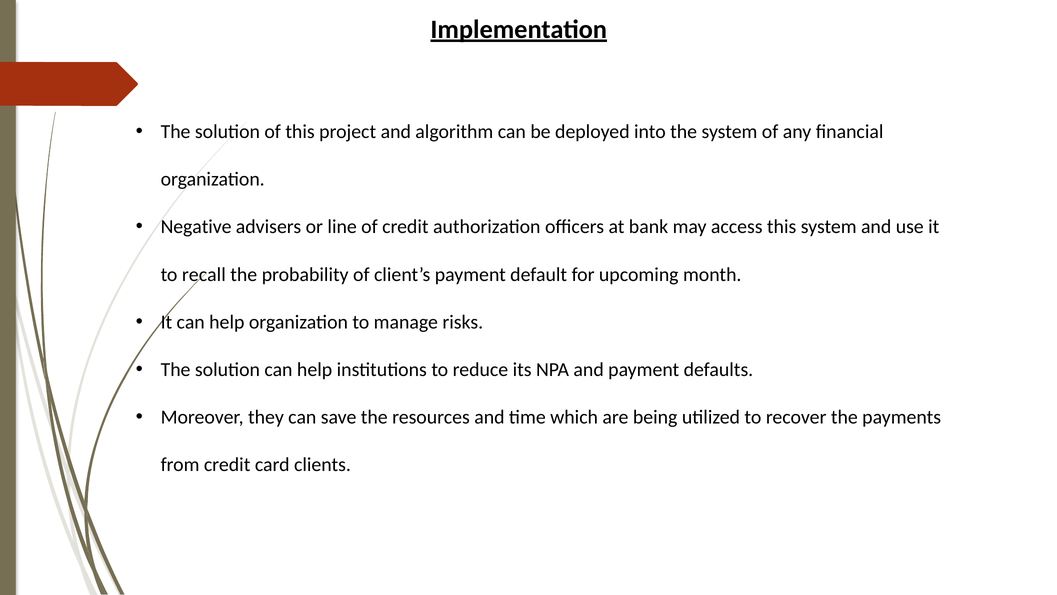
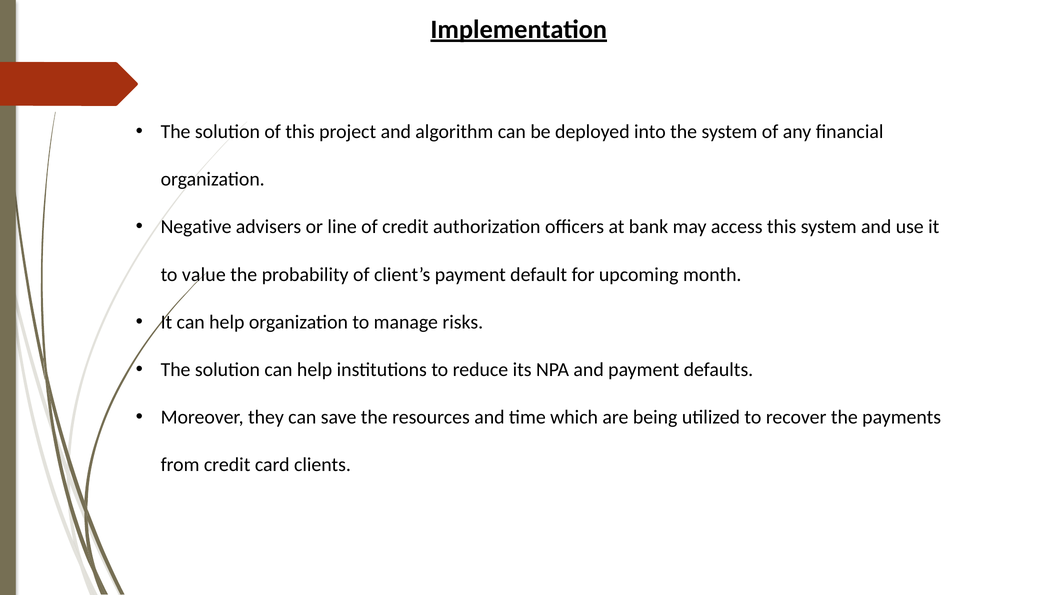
recall: recall -> value (204, 274)
